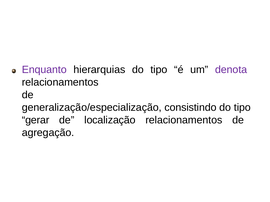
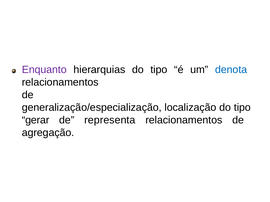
denota colour: purple -> blue (231, 70)
consistindo: consistindo -> localização (190, 108)
localização: localização -> representa (110, 120)
